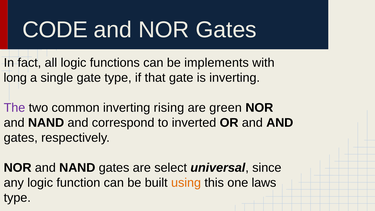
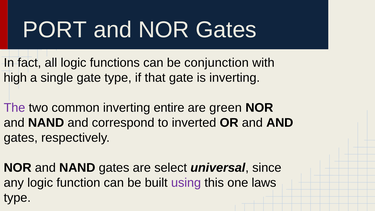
CODE: CODE -> PORT (55, 30)
implements: implements -> conjunction (217, 63)
long: long -> high (15, 78)
rising: rising -> entire (169, 108)
using colour: orange -> purple (186, 183)
